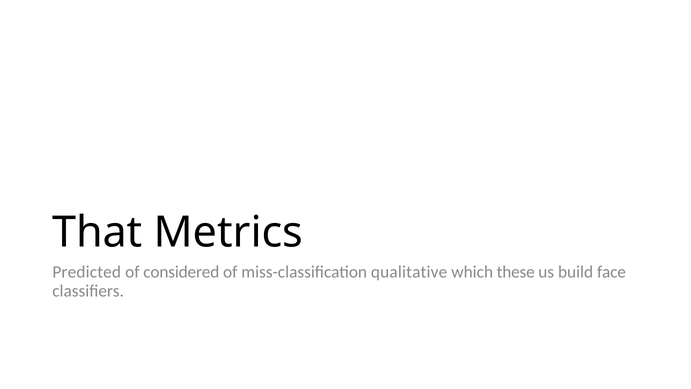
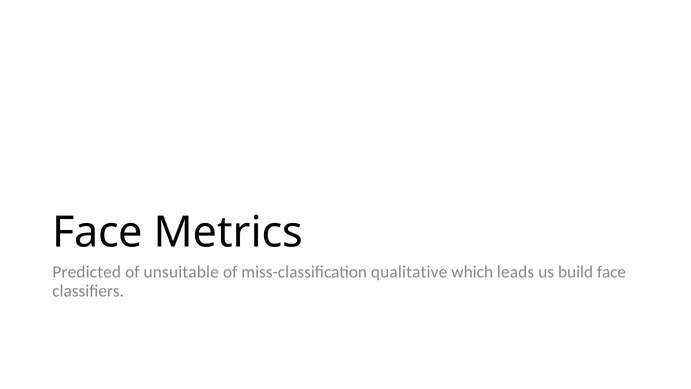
That: That -> Face (98, 232)
considered: considered -> unsuitable (181, 272)
these: these -> leads (516, 272)
